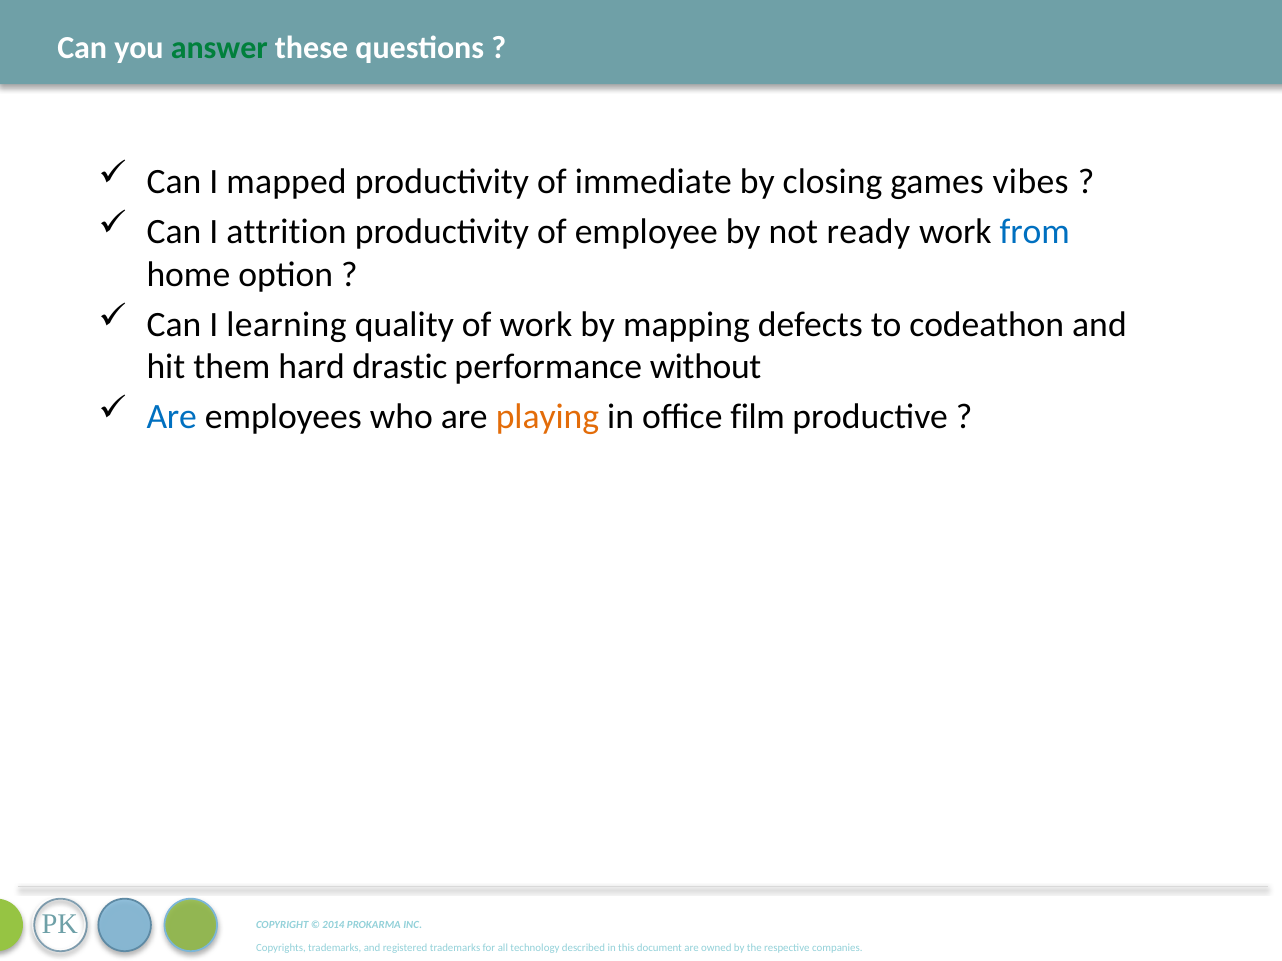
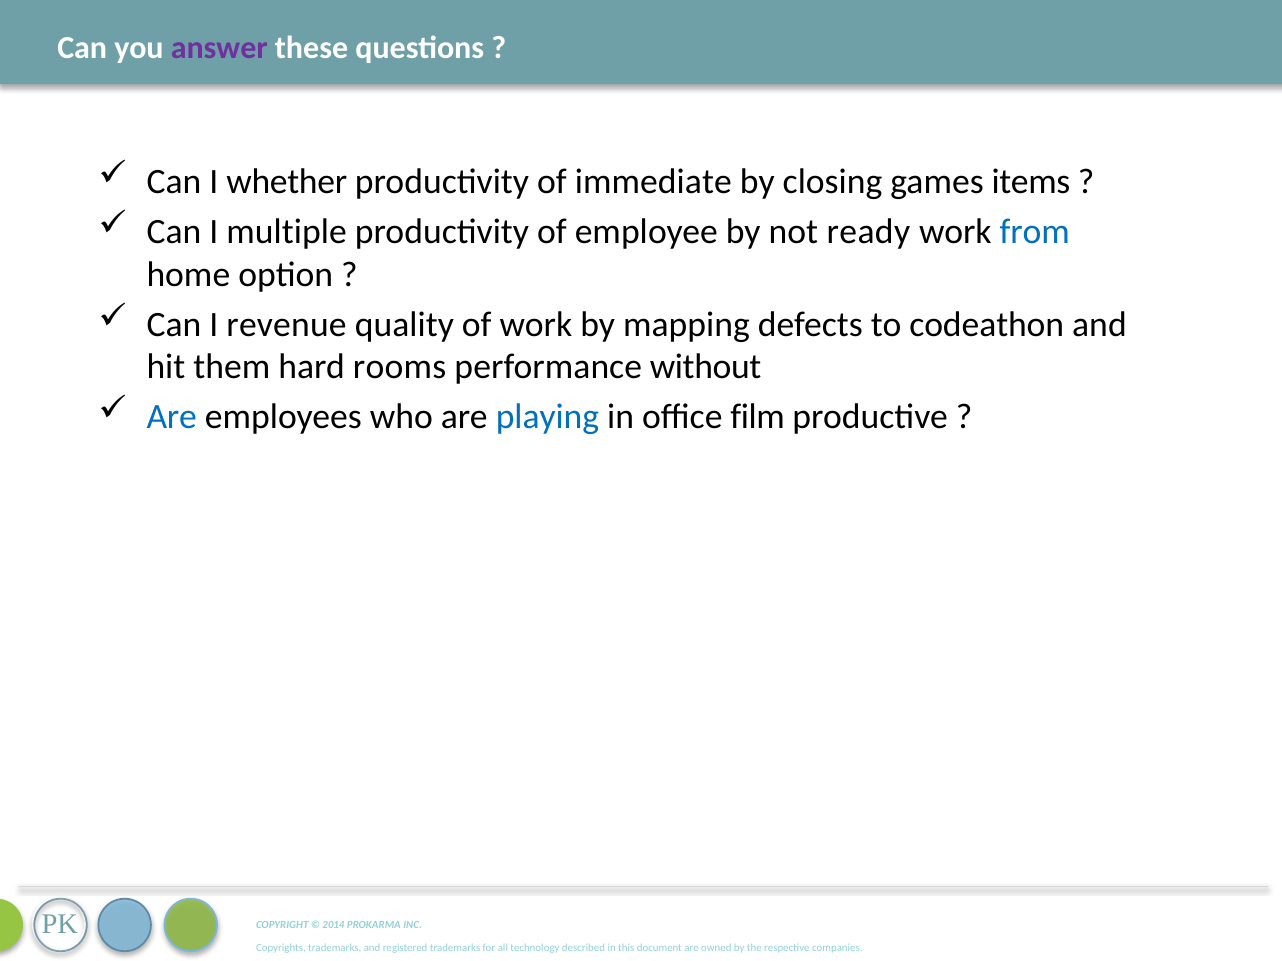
answer colour: green -> purple (219, 48)
mapped: mapped -> whether (287, 182)
vibes: vibes -> items (1031, 182)
attrition: attrition -> multiple (287, 232)
learning: learning -> revenue (287, 324)
drastic: drastic -> rooms (400, 367)
playing colour: orange -> blue (547, 417)
